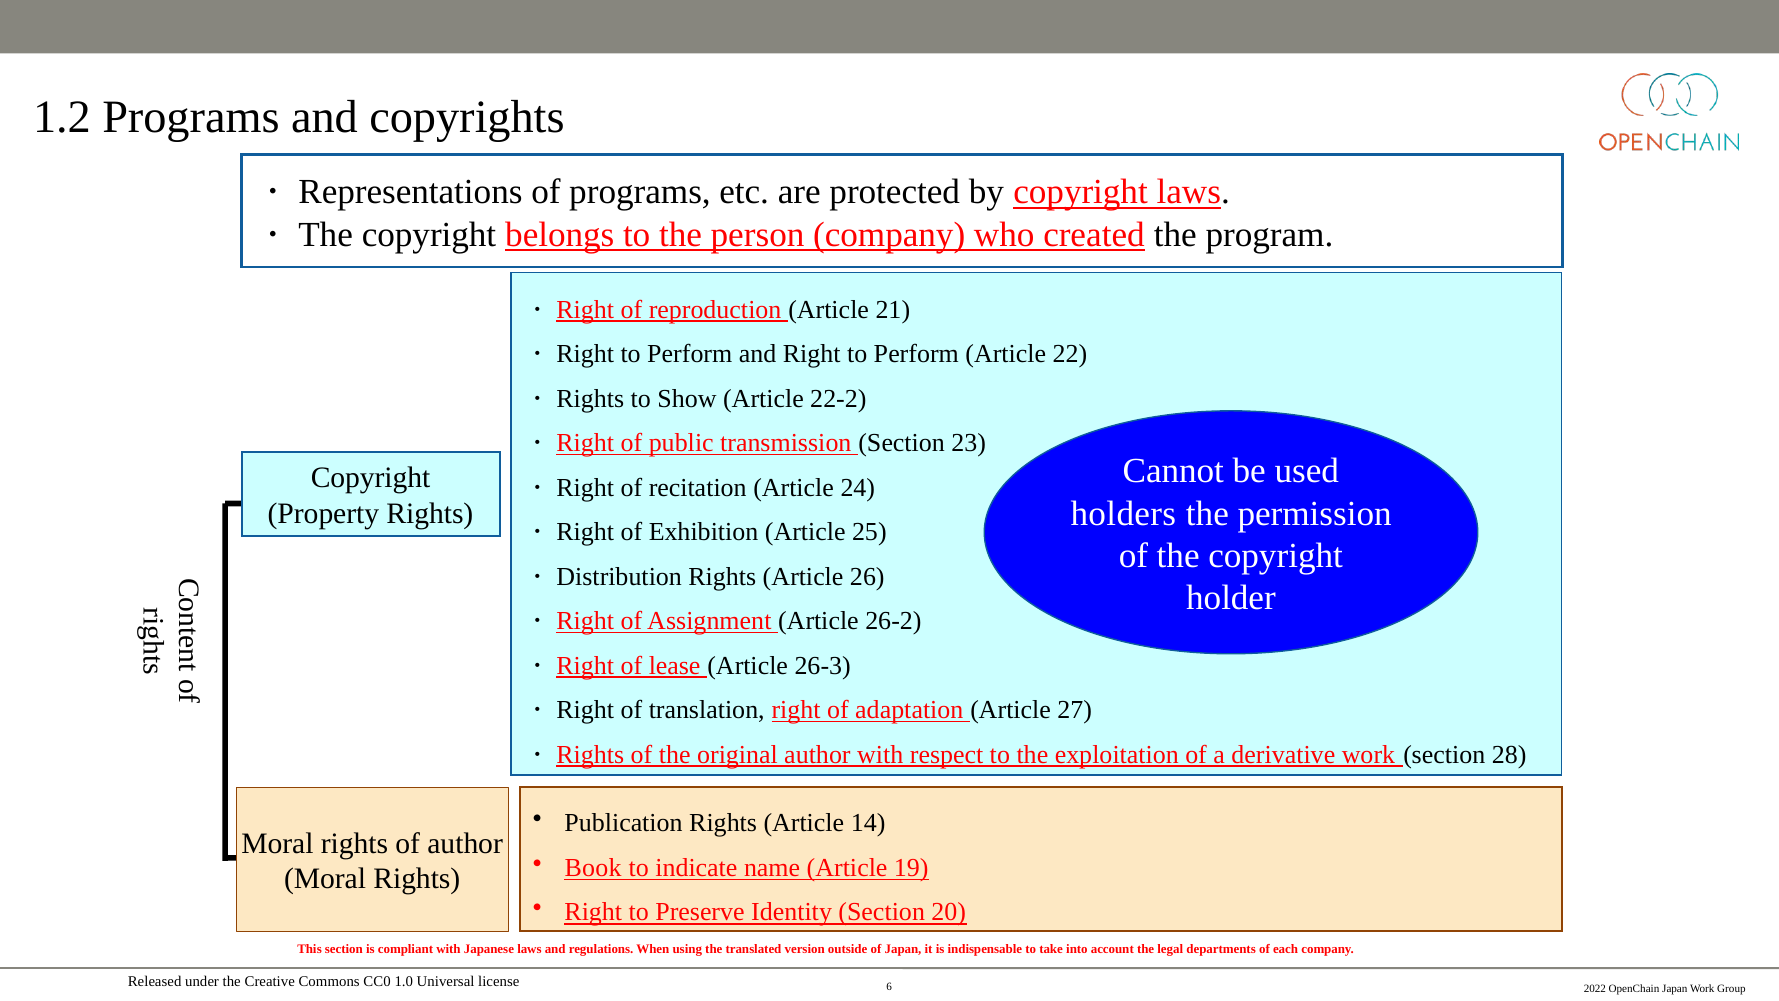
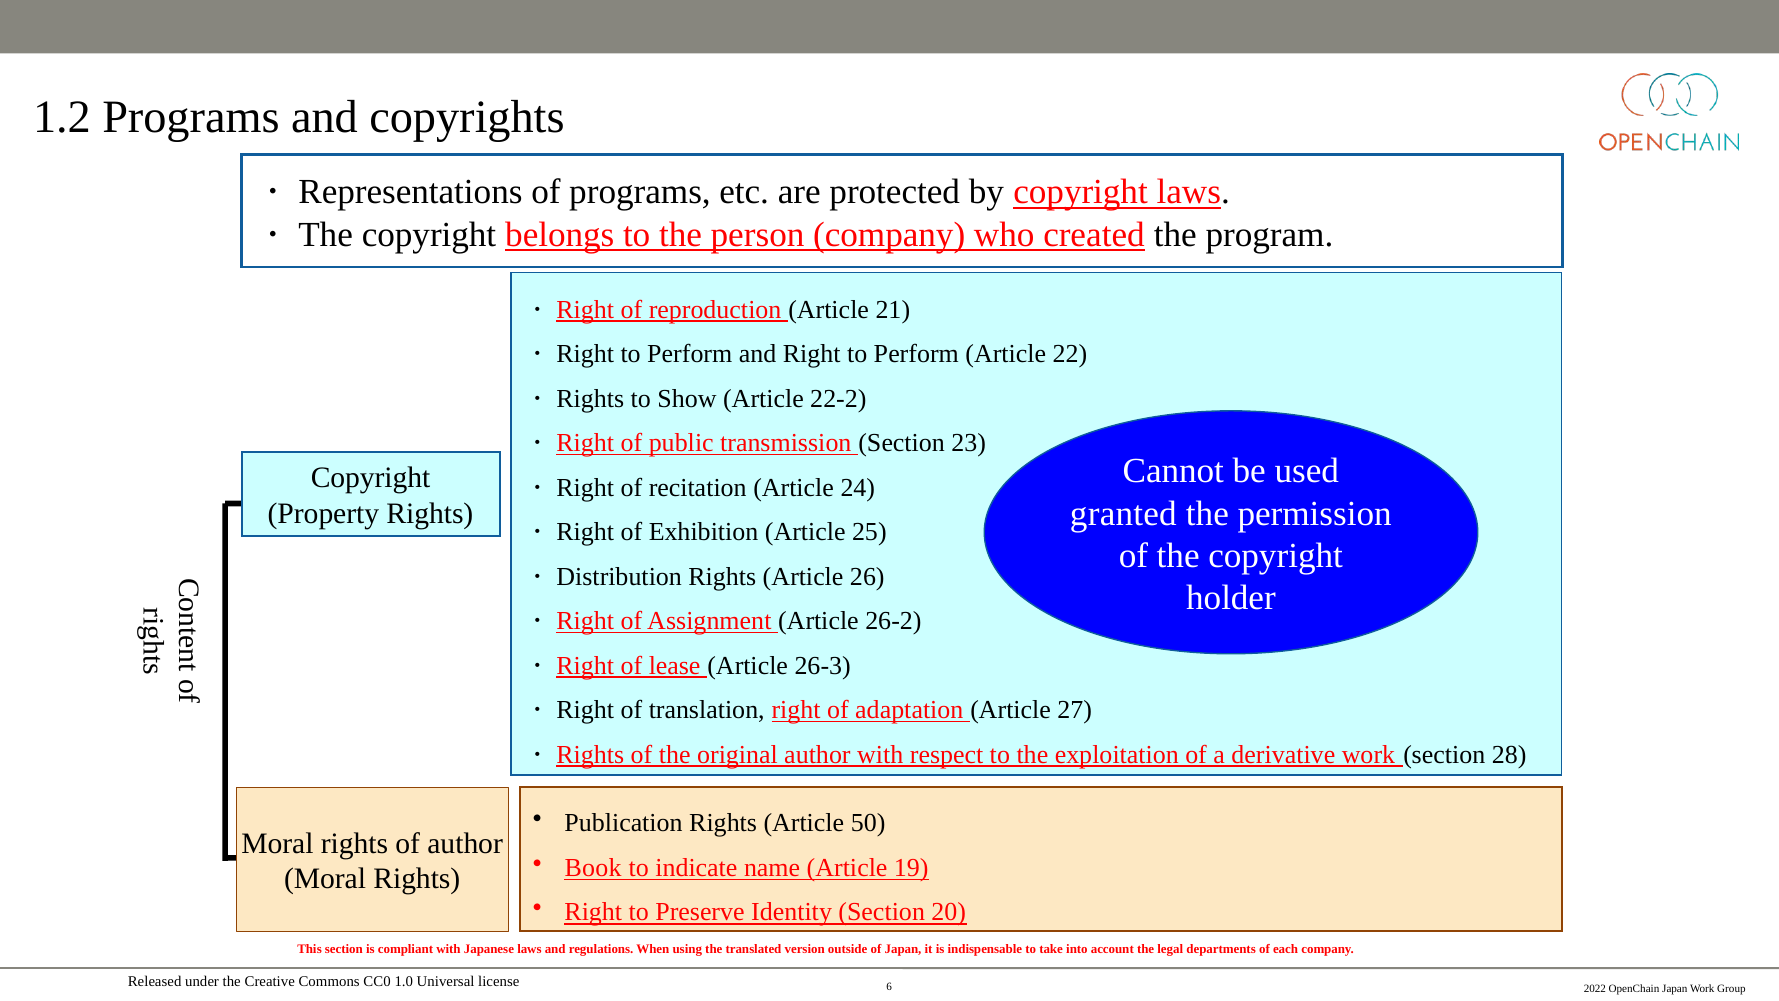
holders: holders -> granted (1123, 513)
14: 14 -> 50 (868, 823)
